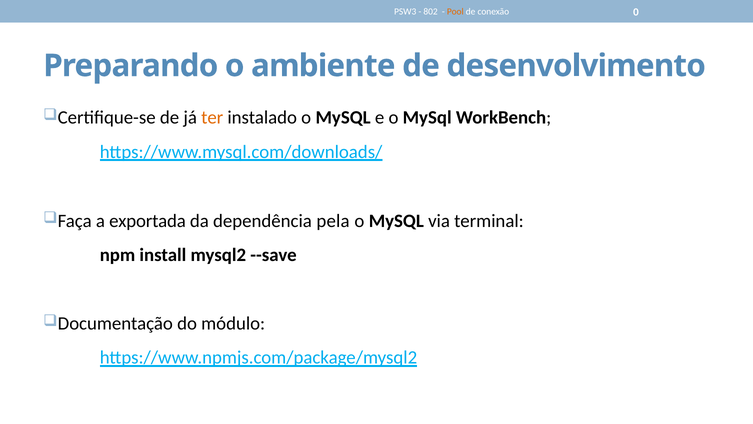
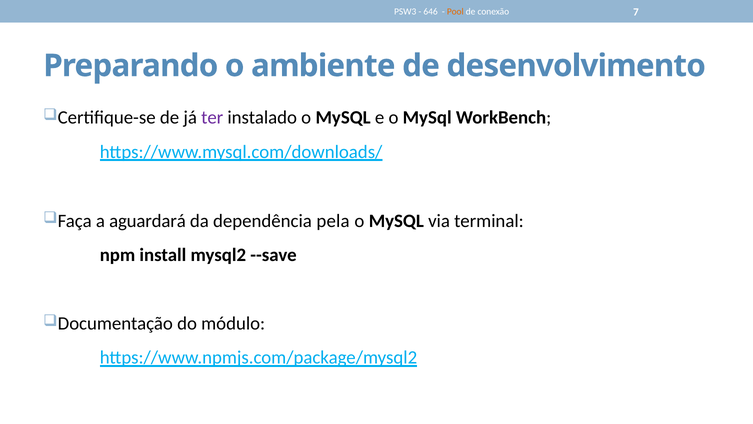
802: 802 -> 646 (431, 12)
0: 0 -> 7 (636, 12)
ter colour: orange -> purple (212, 118)
exportada: exportada -> aguardará (147, 221)
